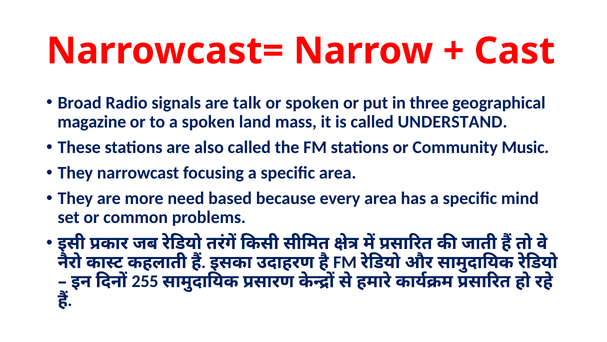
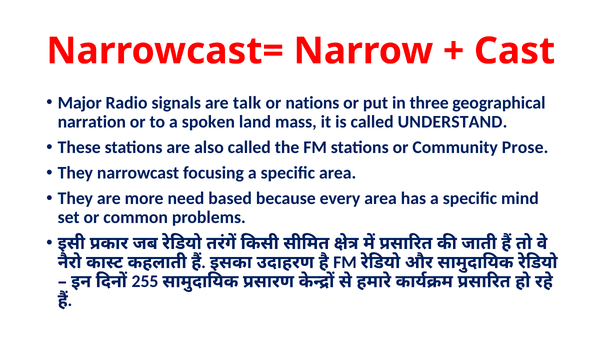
Broad: Broad -> Major (80, 103)
or spoken: spoken -> nations (312, 103)
magazine: magazine -> narration (92, 122)
Music: Music -> Prose (525, 147)
